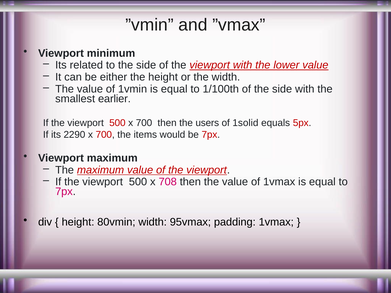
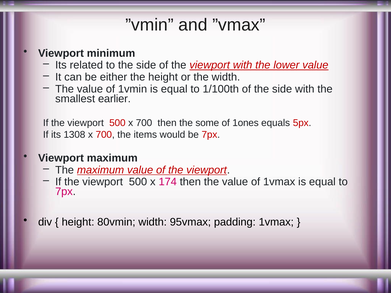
users: users -> some (207, 123)
1solid: 1solid -> 1ones (246, 123)
2290: 2290 -> 1308 (74, 135)
708: 708 -> 174 (168, 182)
